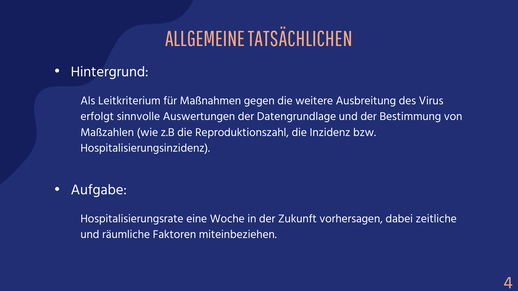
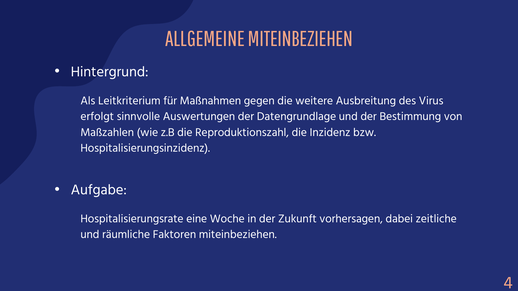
ALLGEMEINE TATSÄCHLICHEN: TATSÄCHLICHEN -> MITEINBEZIEHEN (300, 39)
